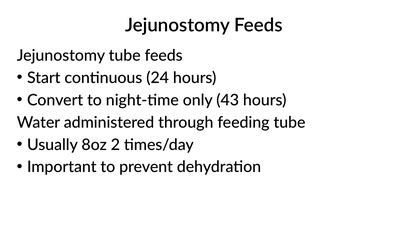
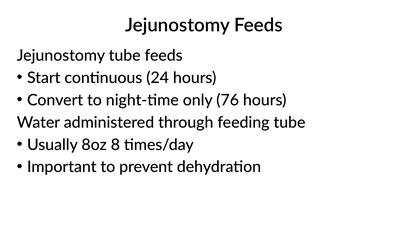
43: 43 -> 76 (228, 100)
2: 2 -> 8 (115, 145)
